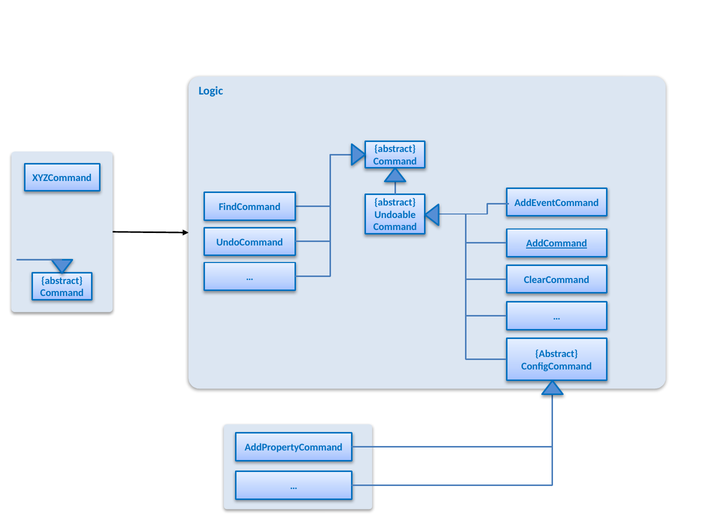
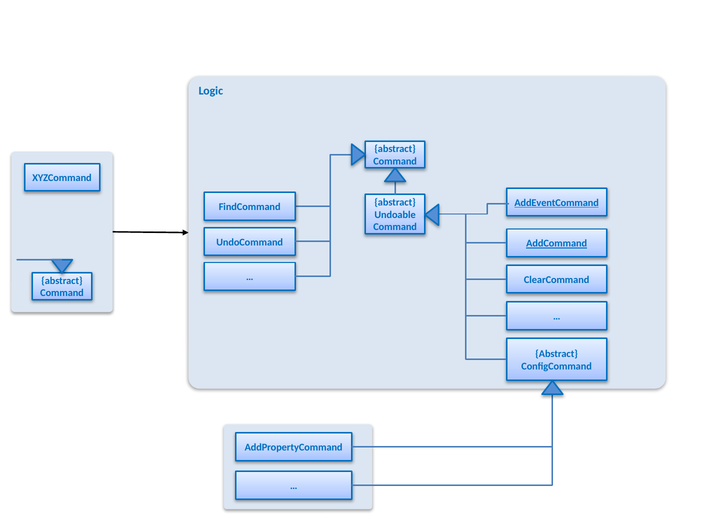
AddEventCommand underline: none -> present (557, 203)
